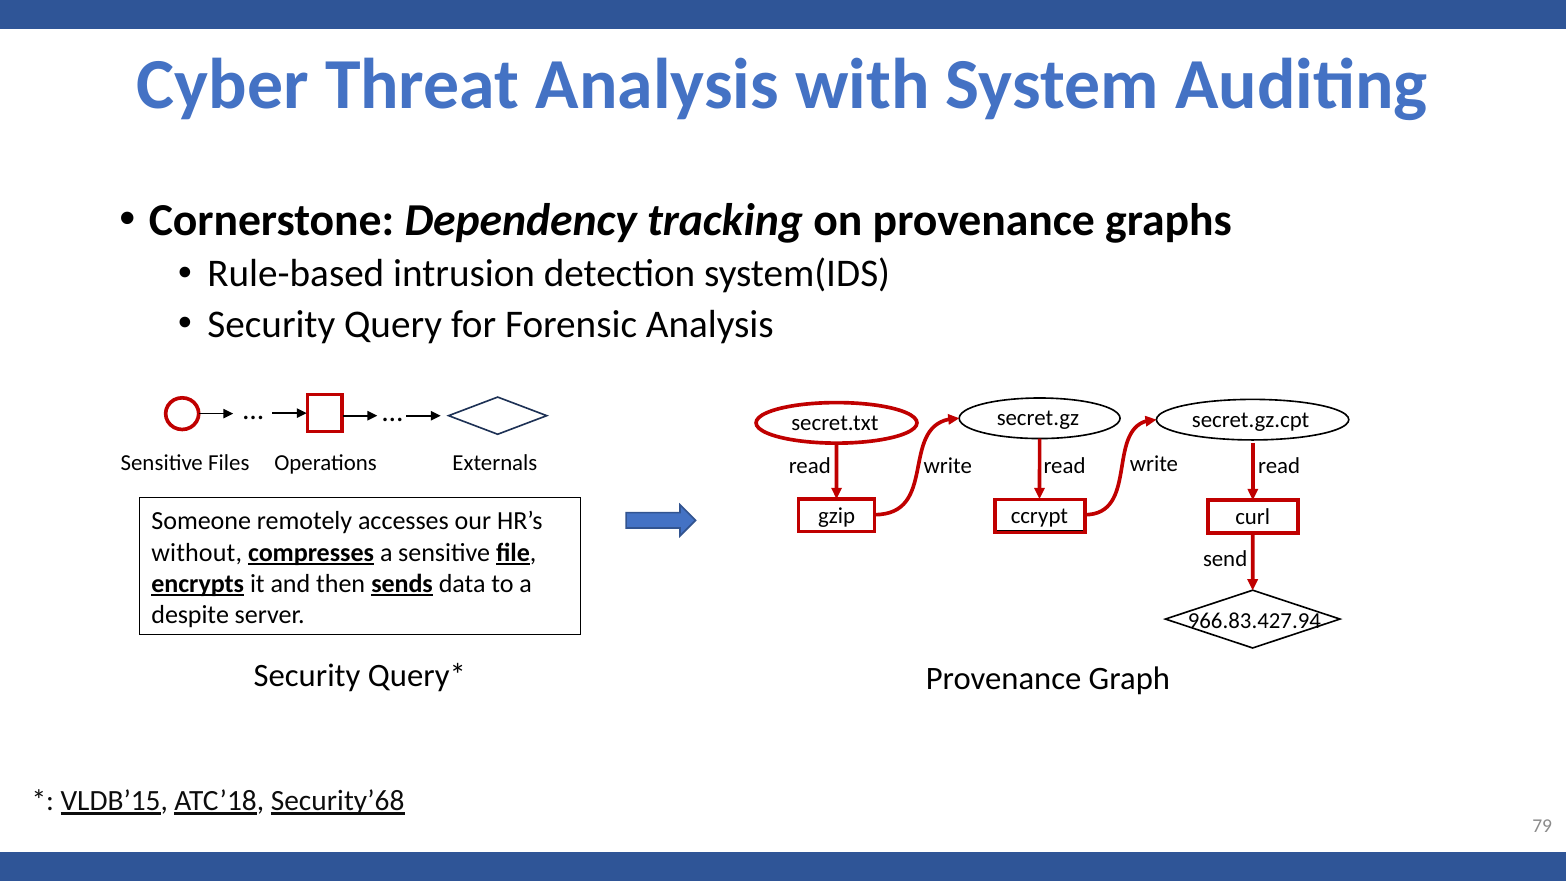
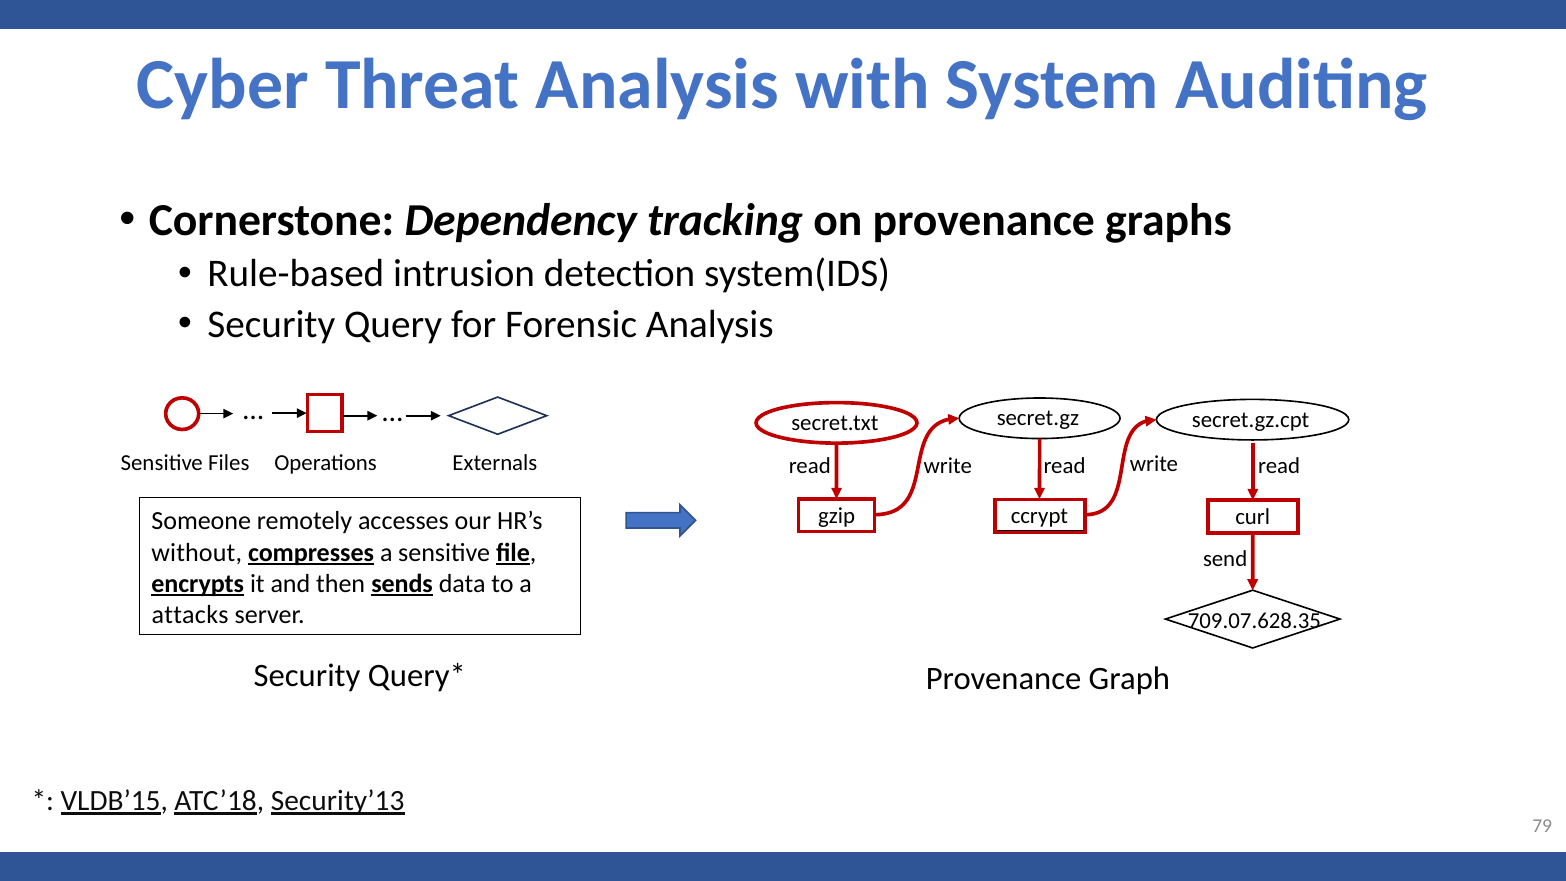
despite: despite -> attacks (190, 615)
966.83.427.94: 966.83.427.94 -> 709.07.628.35 (1254, 621)
Security’68: Security’68 -> Security’13 (338, 801)
